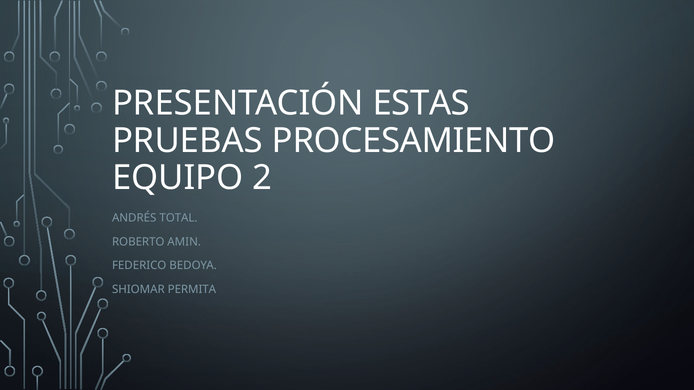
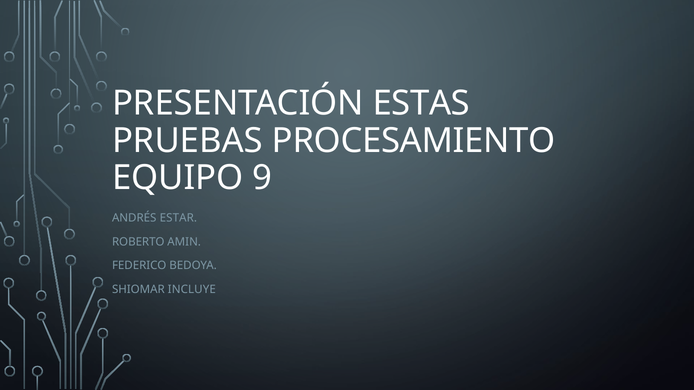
2: 2 -> 9 (262, 178)
TOTAL: TOTAL -> ESTAR (178, 218)
PERMITA: PERMITA -> INCLUYE (192, 290)
